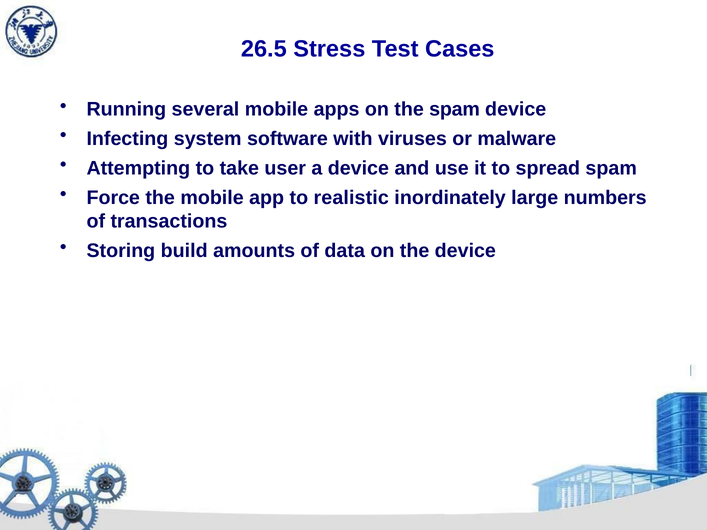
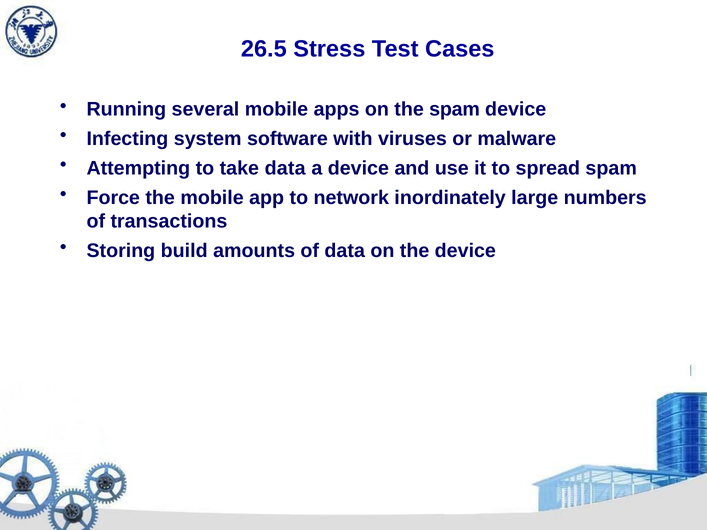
take user: user -> data (285, 168)
realistic: realistic -> network (351, 198)
